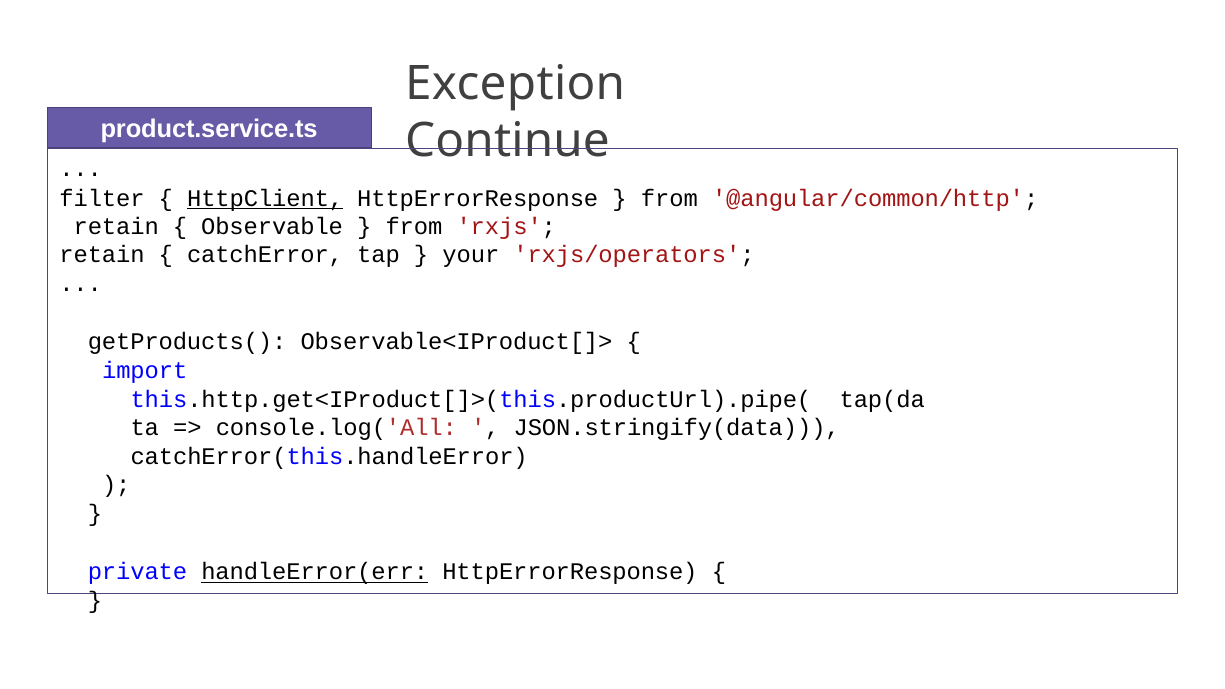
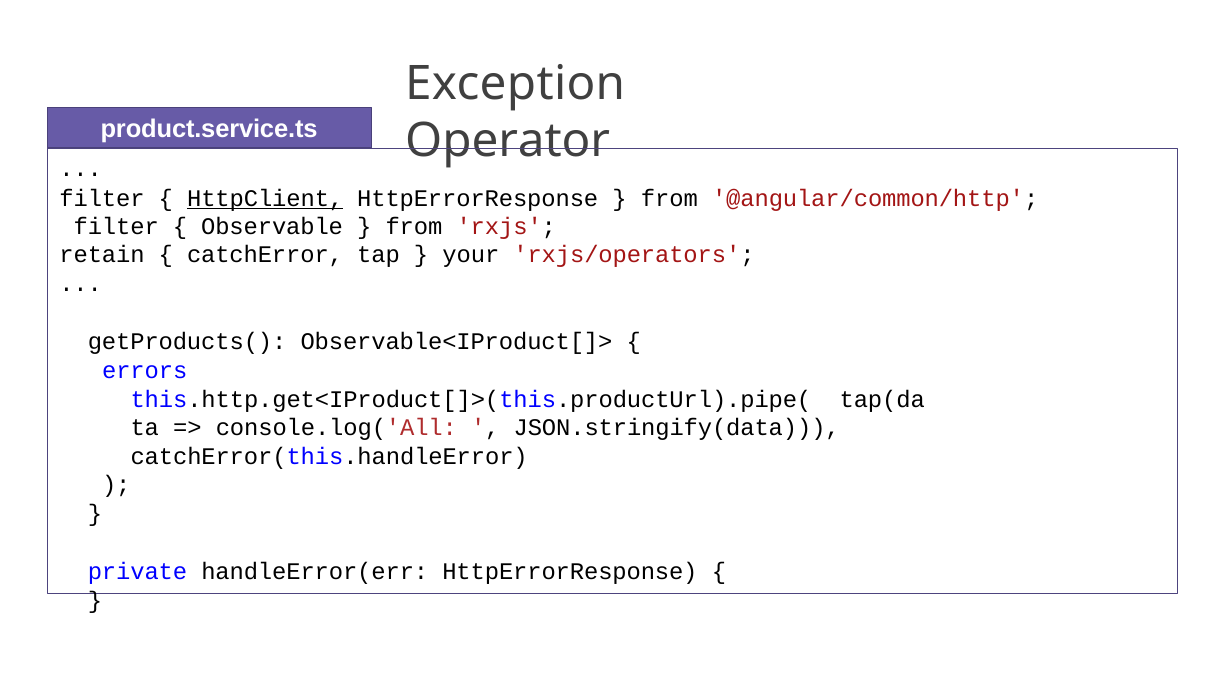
Continue: Continue -> Operator (508, 140)
retain: retain -> filter (116, 227)
import: import -> errors (145, 371)
handleError(err underline: present -> none (315, 572)
